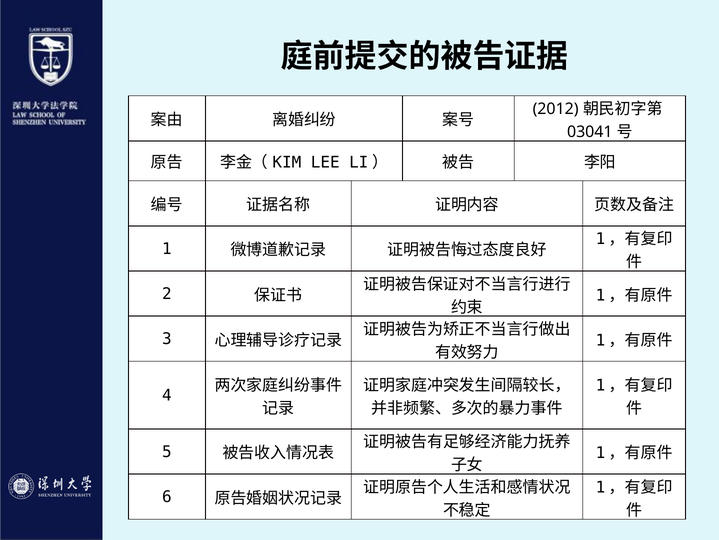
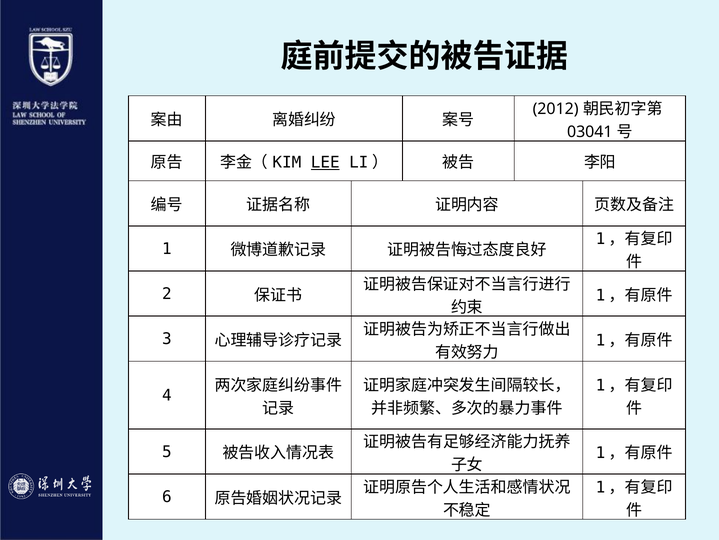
LEE underline: none -> present (325, 162)
